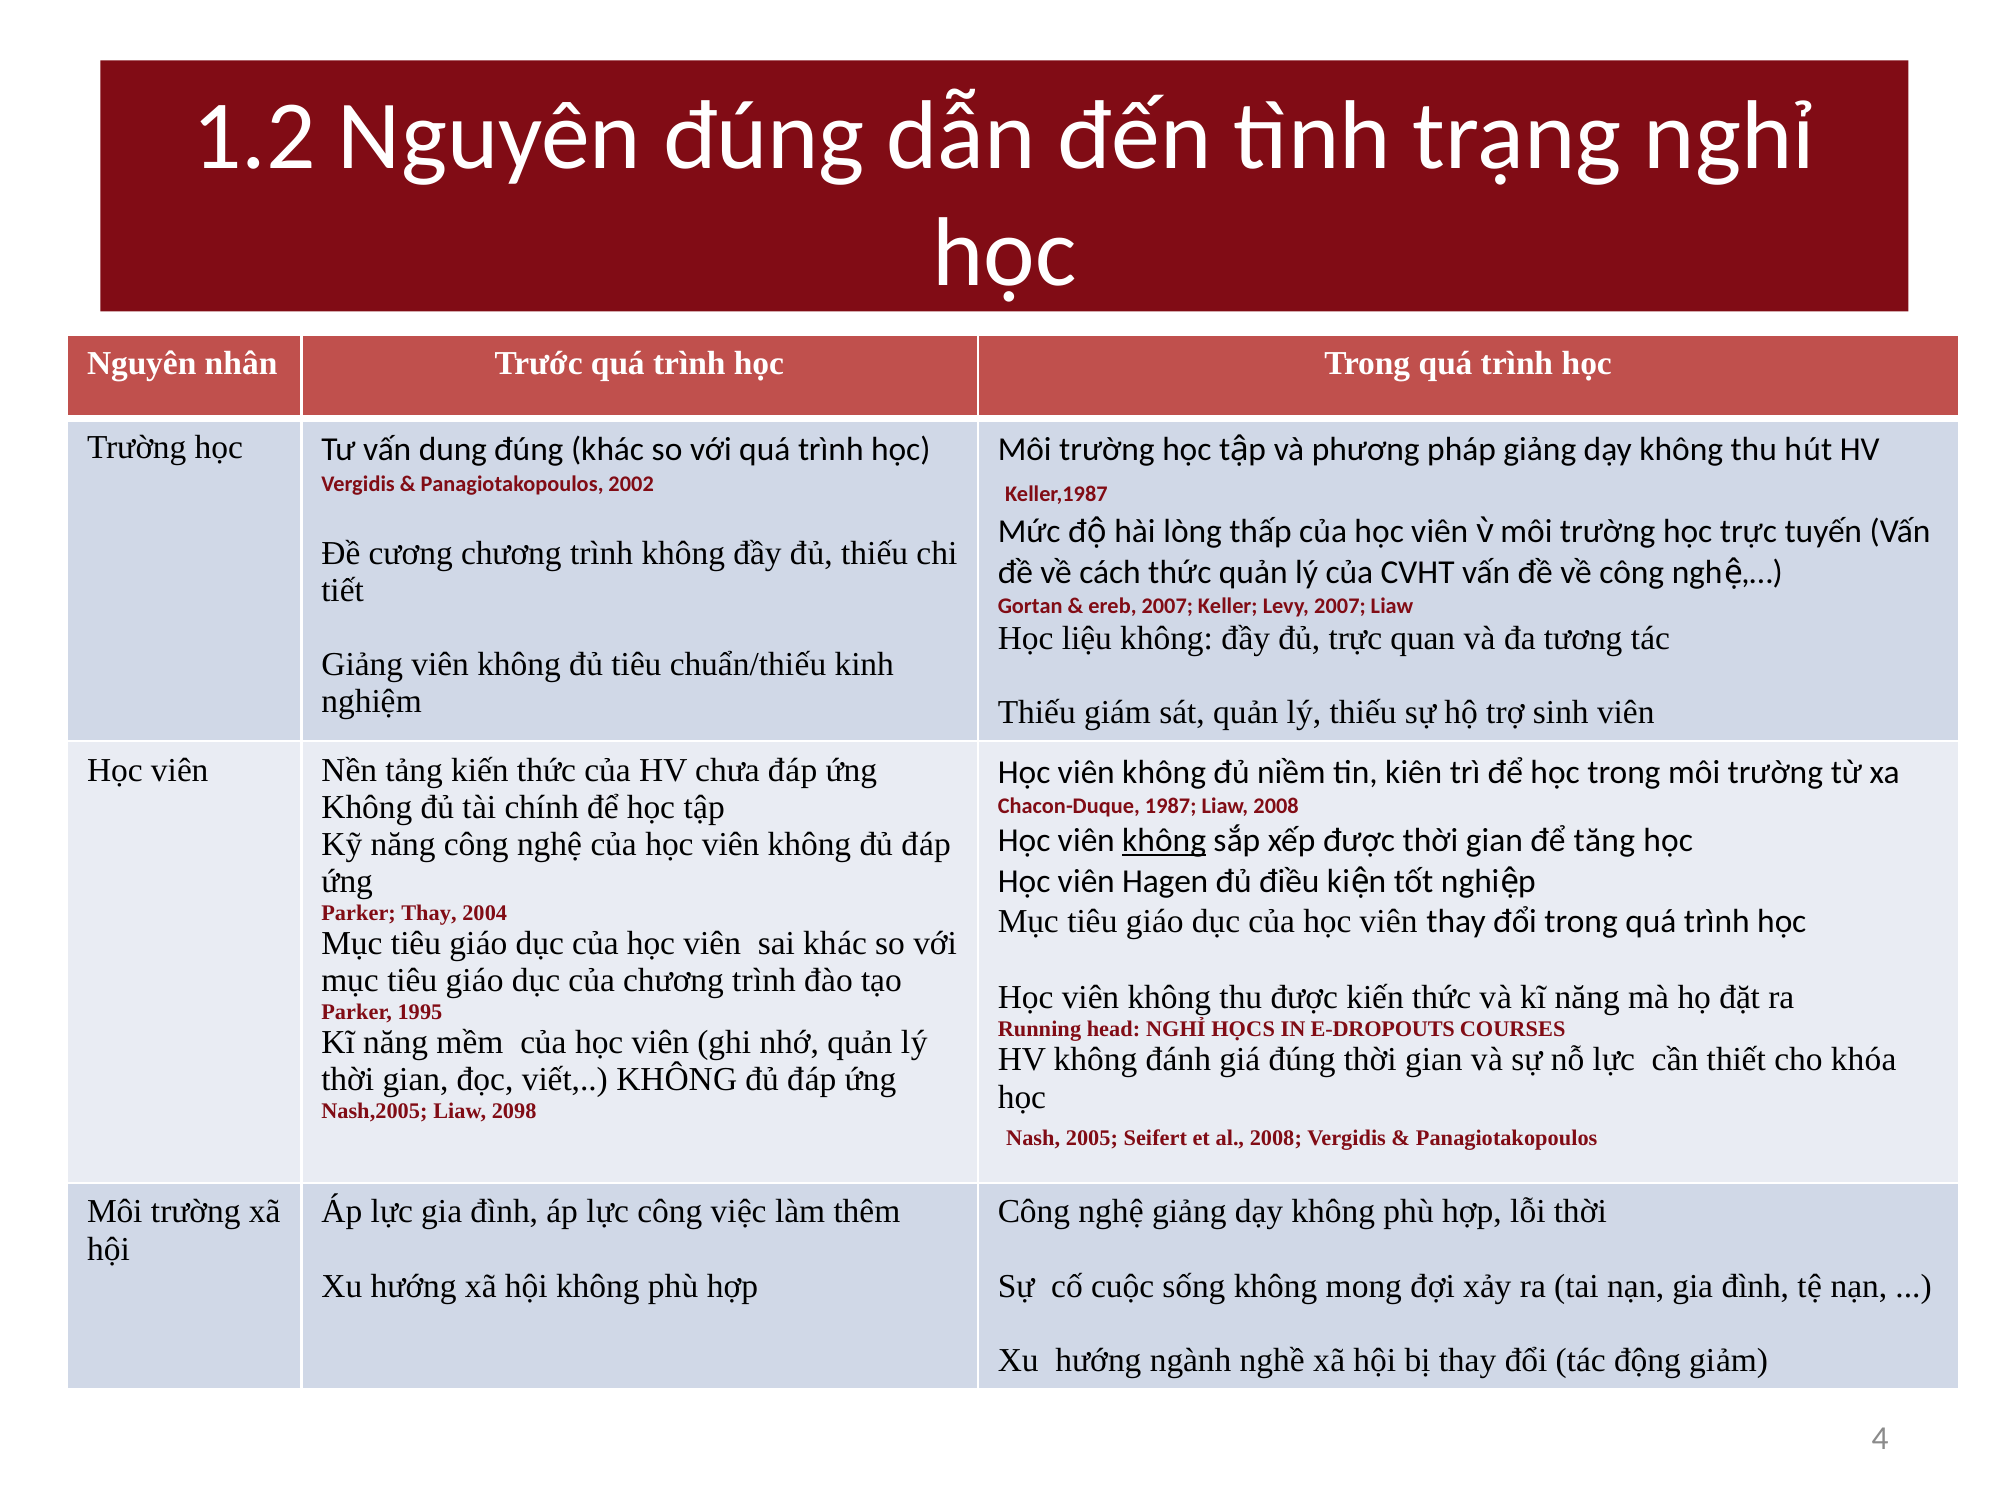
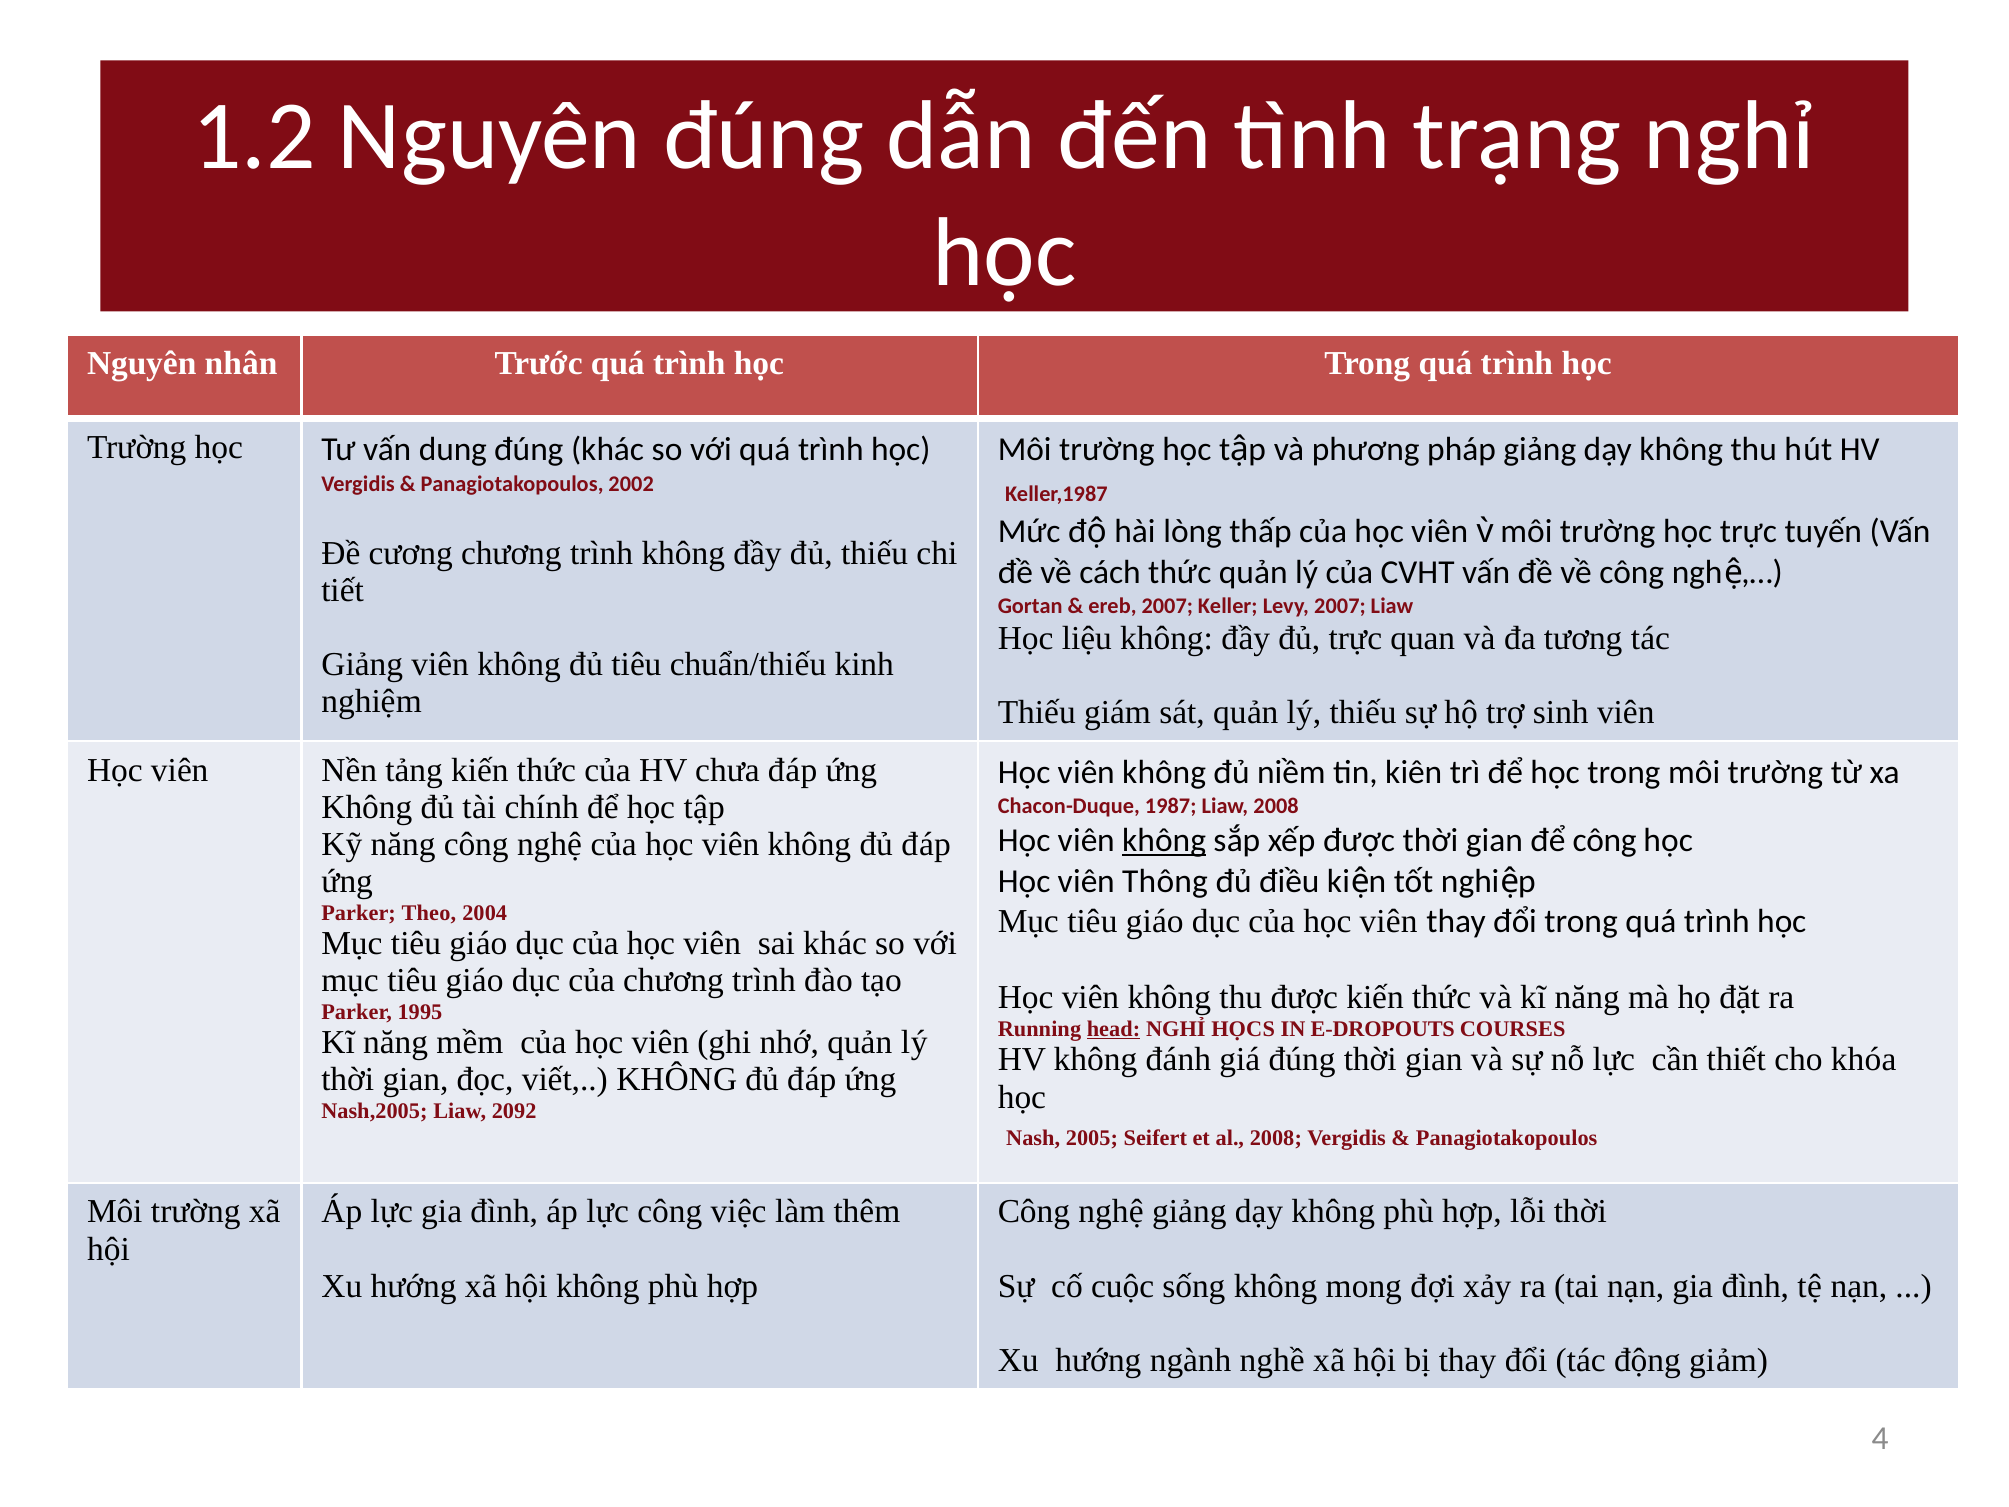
để tăng: tăng -> công (1605, 840)
Hagen: Hagen -> Thông (1165, 881)
Parker Thay: Thay -> Theo (429, 913)
head underline: none -> present (1114, 1029)
2098: 2098 -> 2092 (514, 1111)
